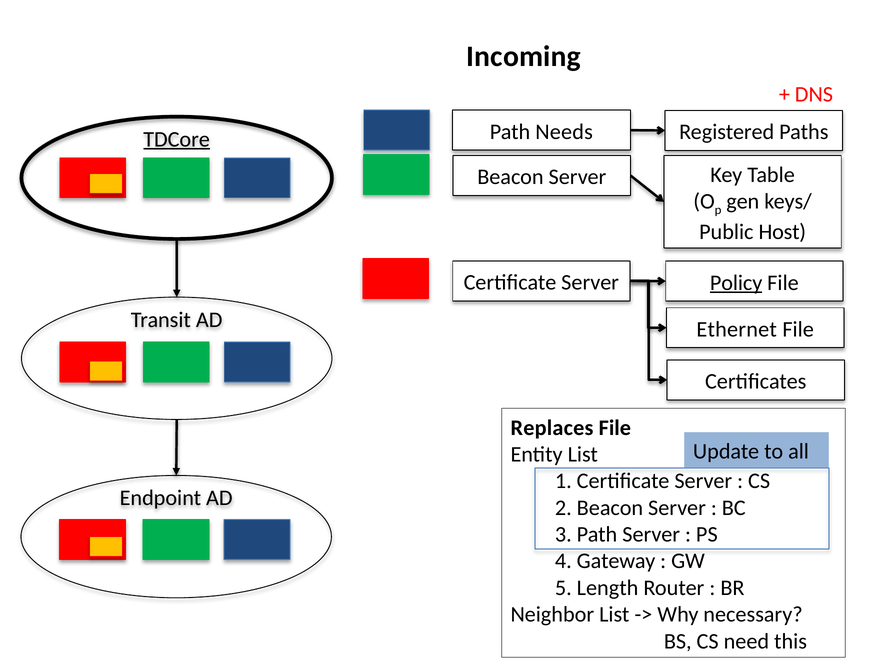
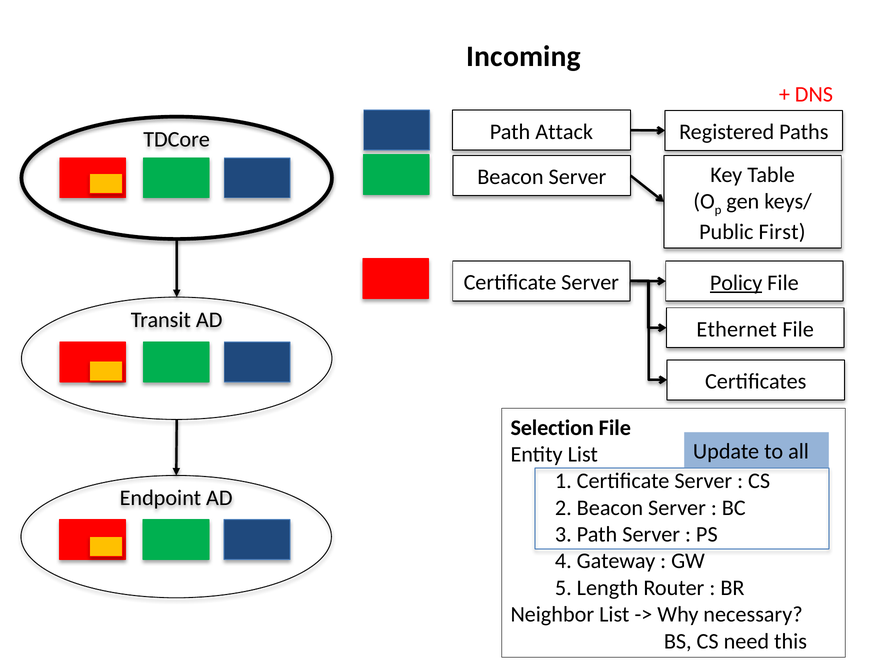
Needs: Needs -> Attack (564, 132)
TDCore underline: present -> none (177, 139)
Host: Host -> First (782, 232)
Replaces: Replaces -> Selection (552, 428)
